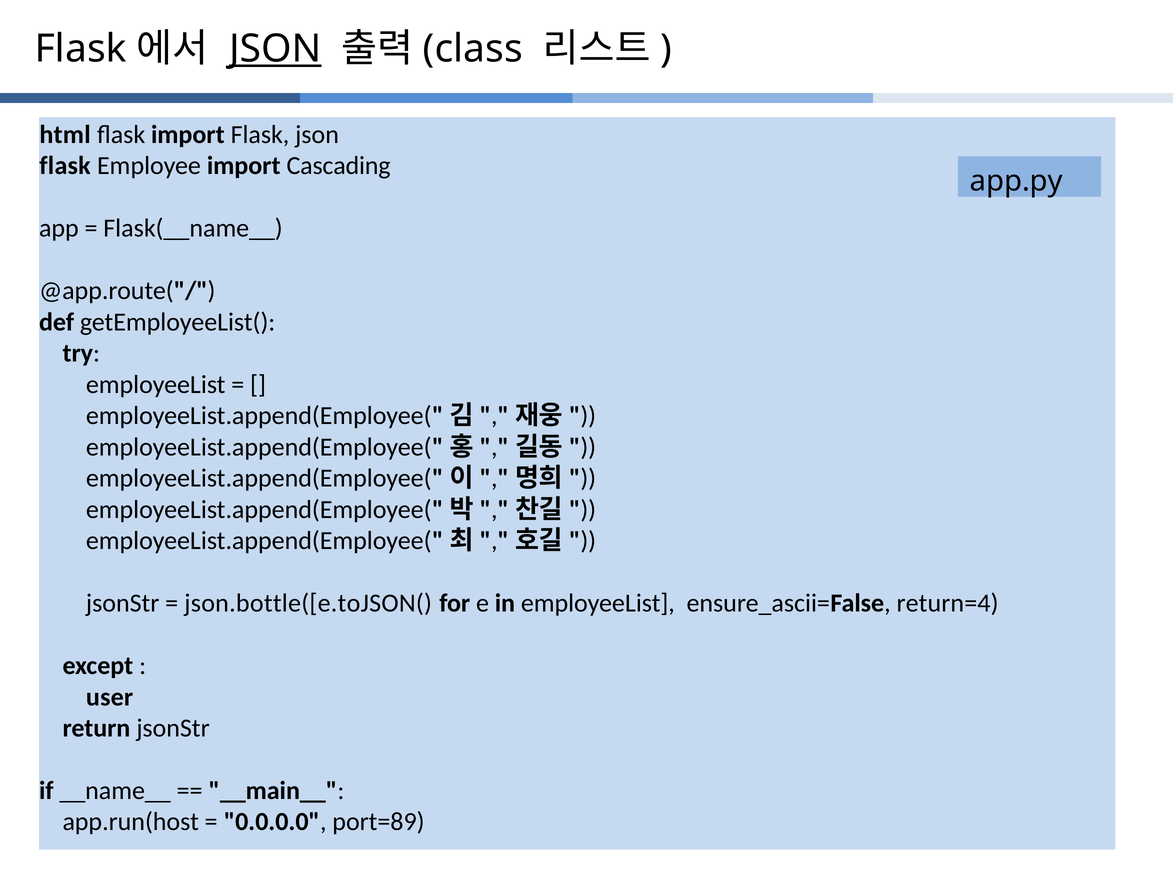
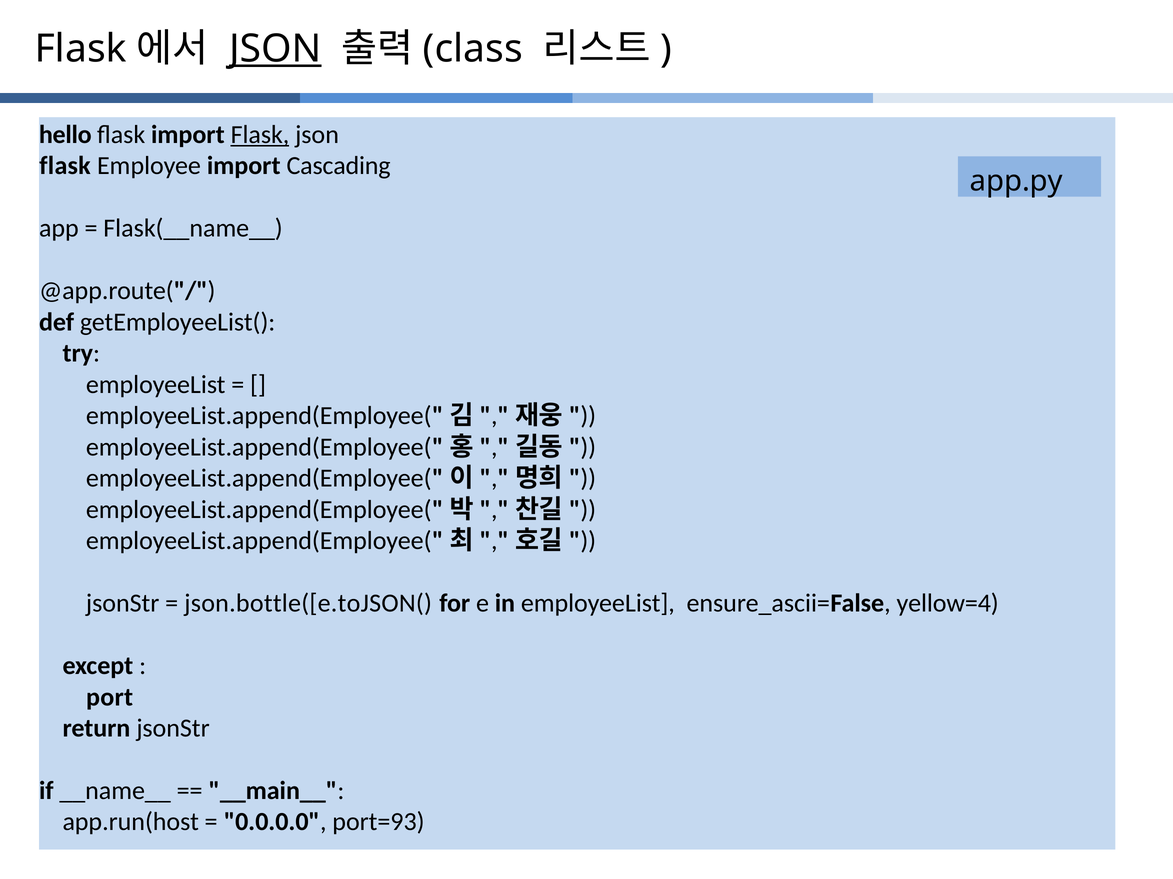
html: html -> hello (65, 135)
Flask underline: none -> present (260, 135)
return=4: return=4 -> yellow=4 (948, 604)
user: user -> port (110, 698)
port=89: port=89 -> port=93 (378, 823)
